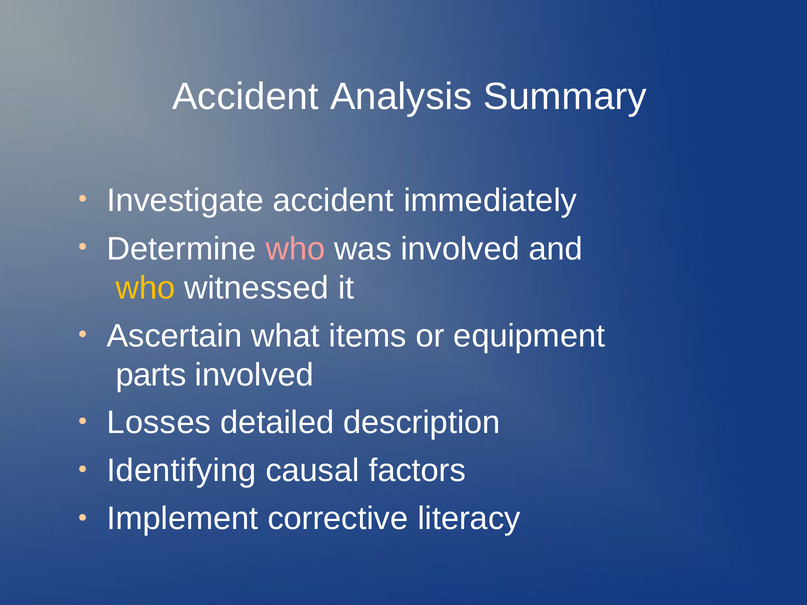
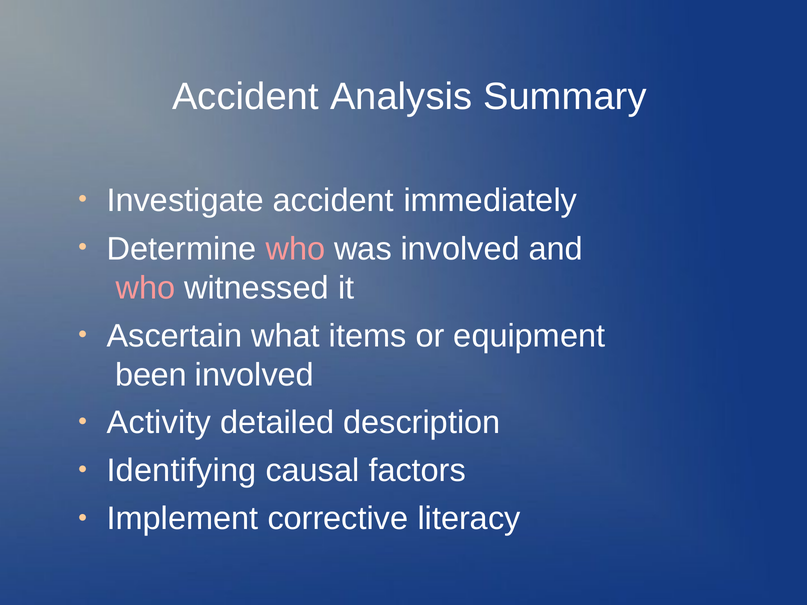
who colour: yellow -> pink (145, 288)
parts: parts -> been (151, 375)
Losses: Losses -> Activity (159, 423)
